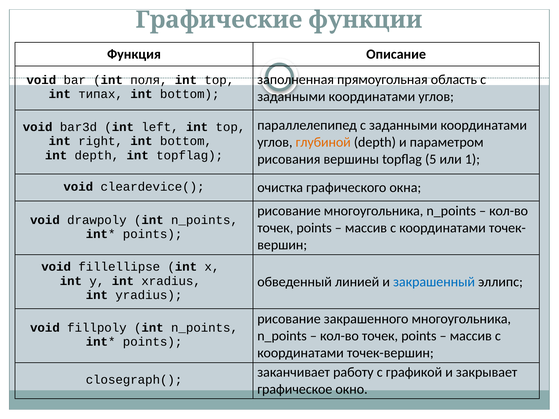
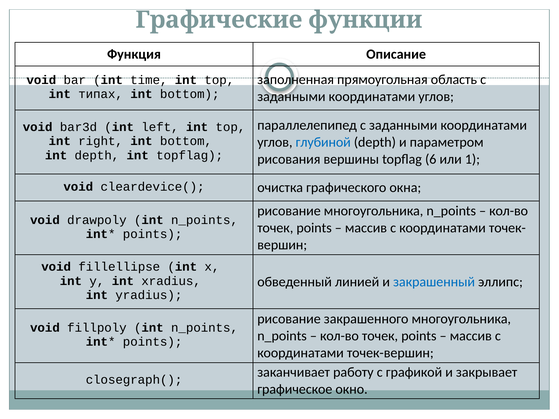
поля: поля -> time (149, 80)
глубиной colour: orange -> blue (323, 142)
5: 5 -> 6 (431, 159)
